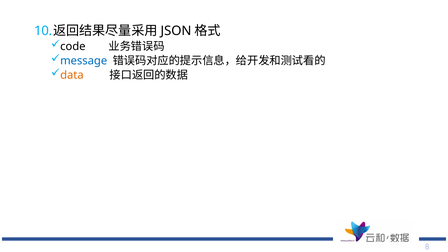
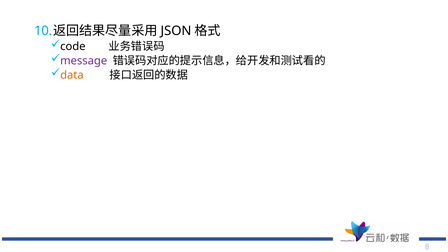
message colour: blue -> purple (84, 61)
